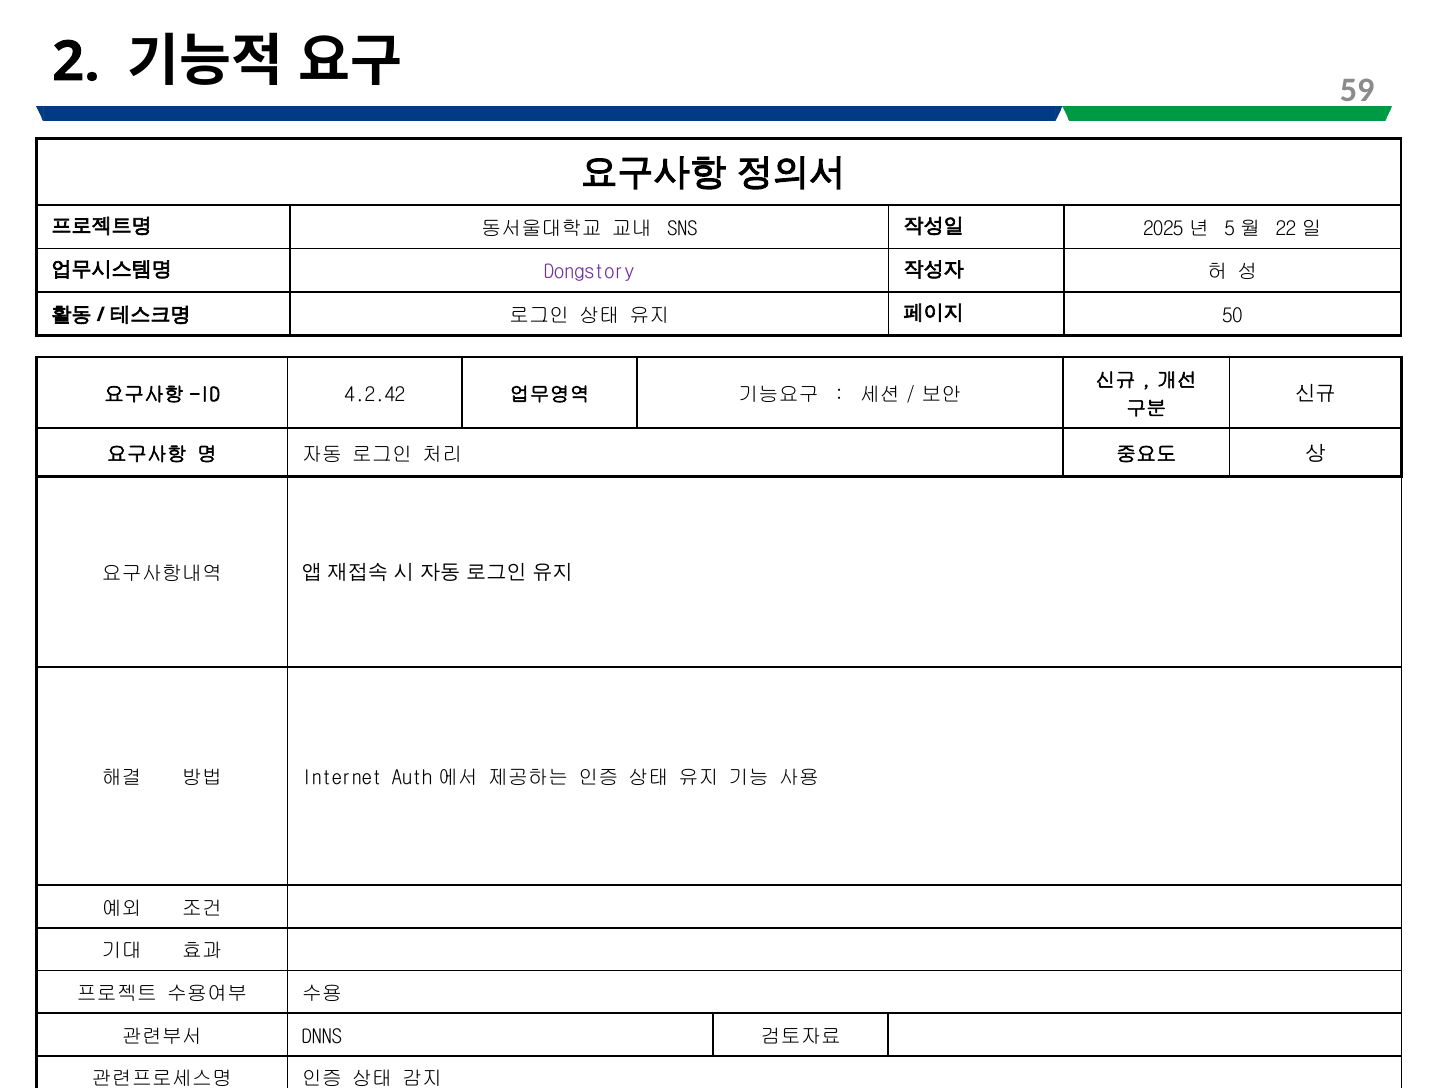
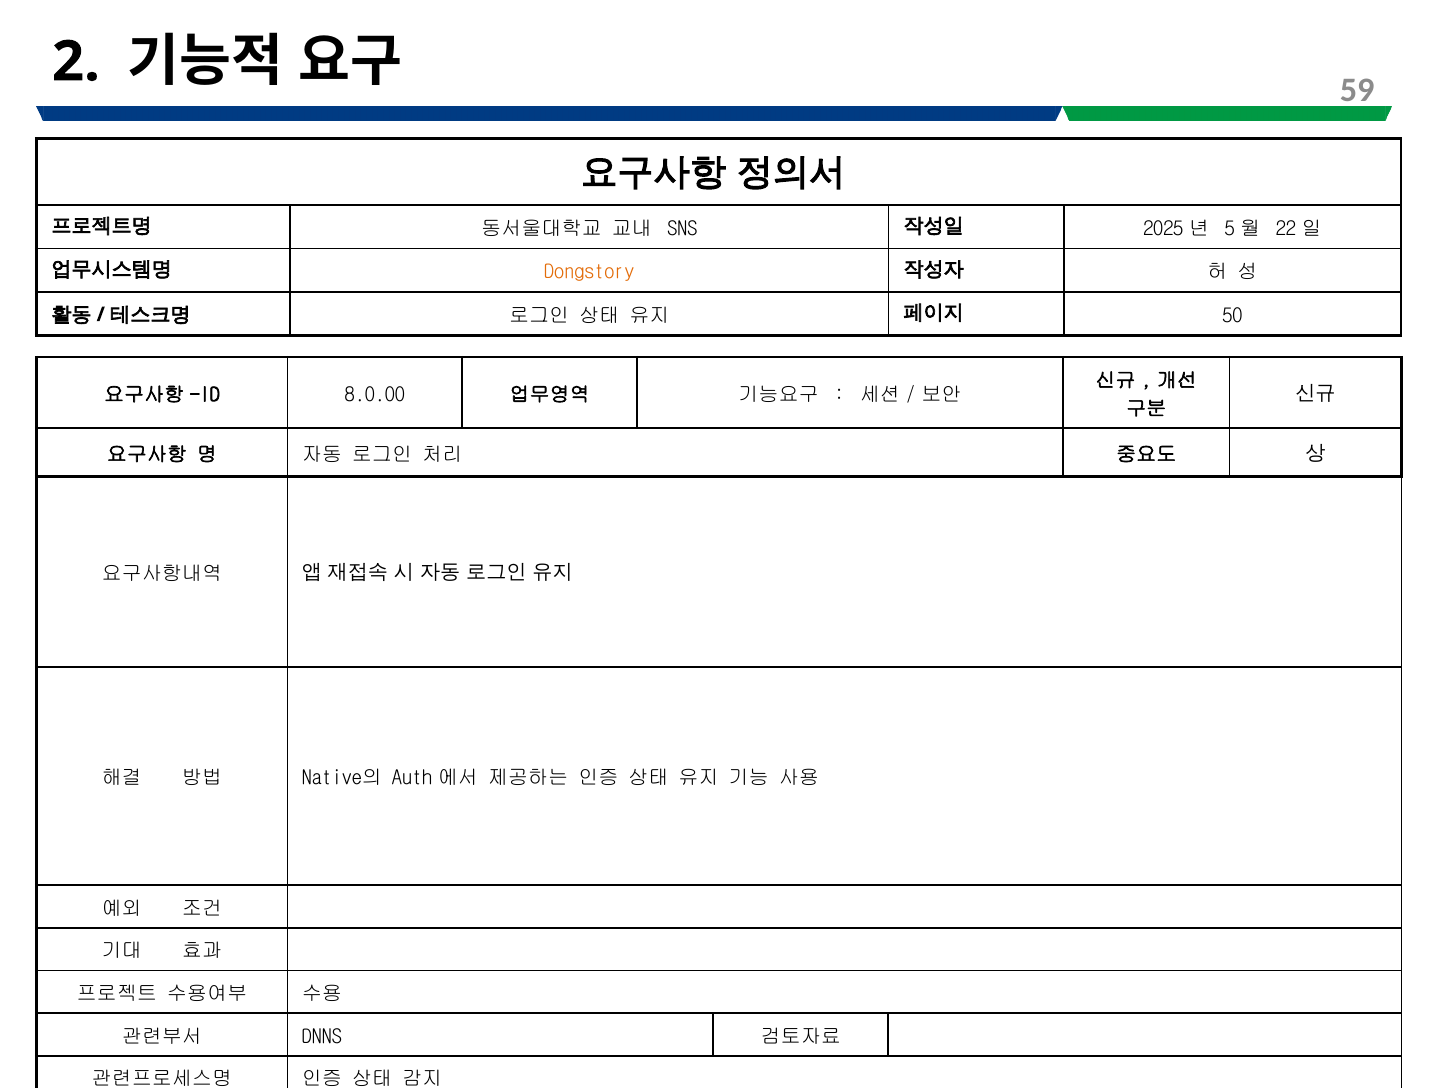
Dongstory colour: purple -> orange (589, 272)
4.2.42: 4.2.42 -> 8.0.00 (375, 394)
Internet: Internet -> Native의 (342, 777)
